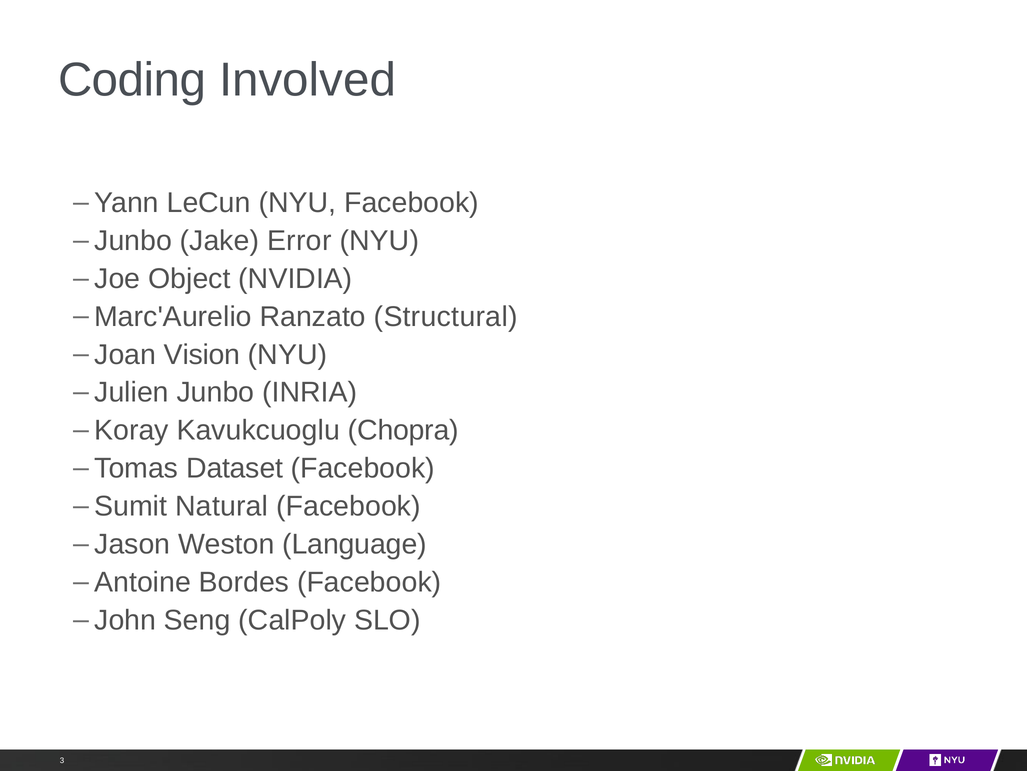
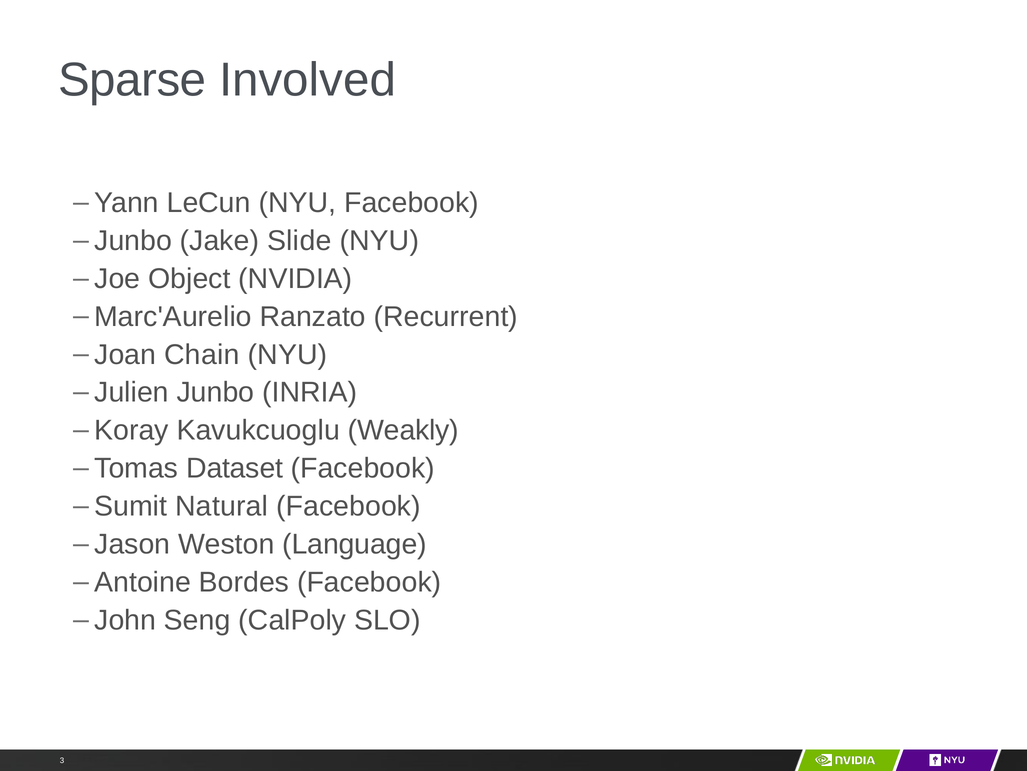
Coding: Coding -> Sparse (132, 80)
Error: Error -> Slide (299, 241)
Structural: Structural -> Recurrent (446, 316)
Vision: Vision -> Chain (202, 354)
Chopra: Chopra -> Weakly (403, 430)
